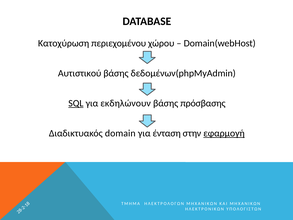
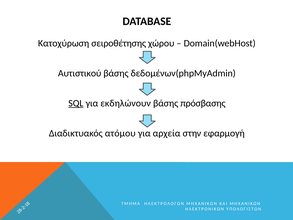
περιεχομένου: περιεχομένου -> σειροθέτησης (119, 43)
domain: domain -> ατόμου (120, 133)
ένταση: ένταση -> αρχεία (167, 133)
εφαρμογή underline: present -> none (224, 133)
